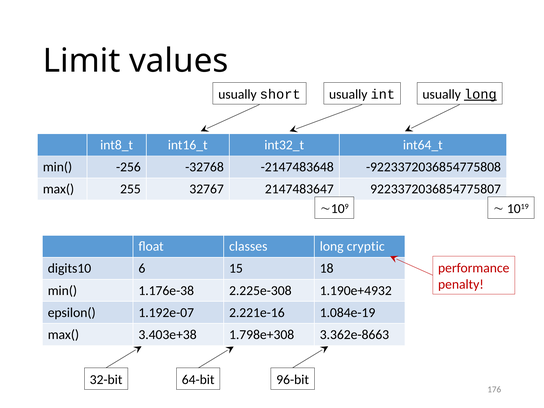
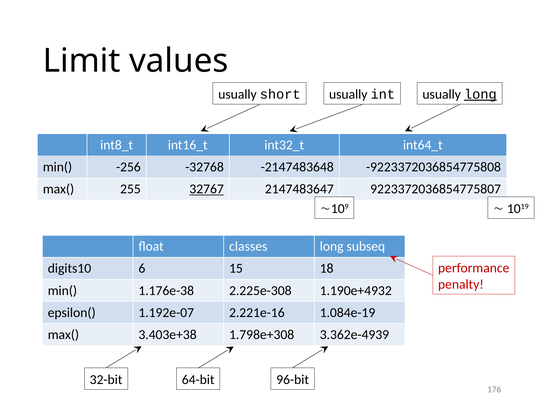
32767 underline: none -> present (207, 189)
cryptic: cryptic -> subseq (366, 246)
3.362e-8663: 3.362e-8663 -> 3.362e-4939 (354, 335)
